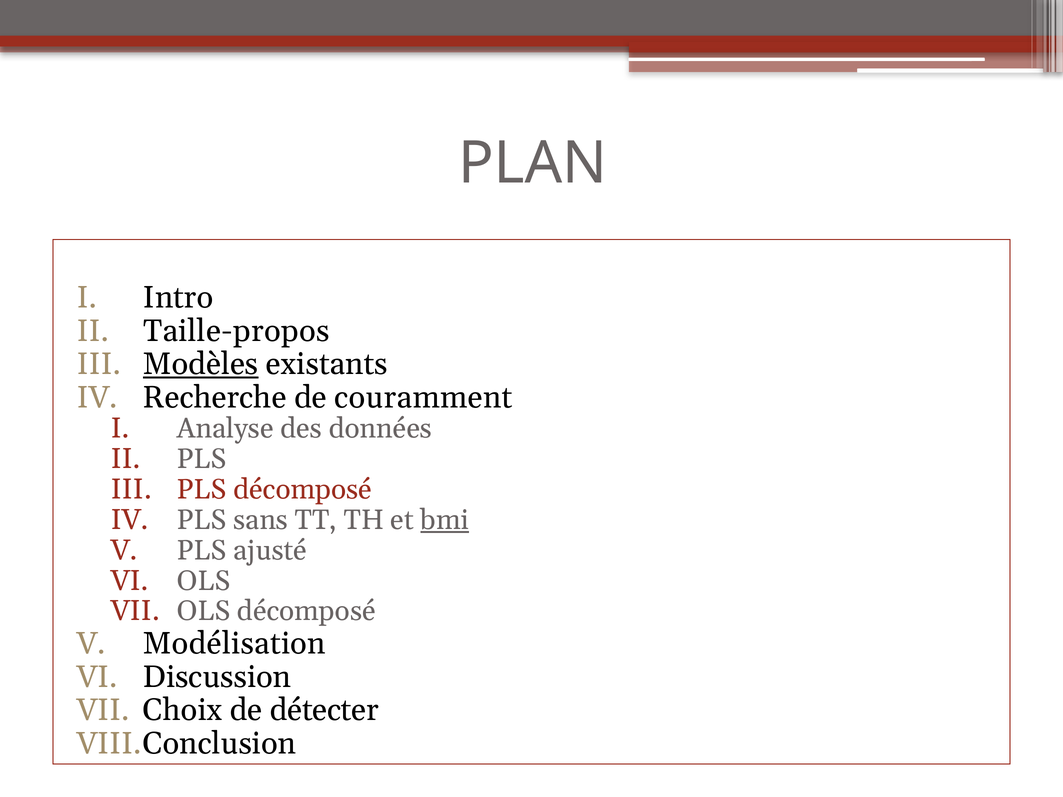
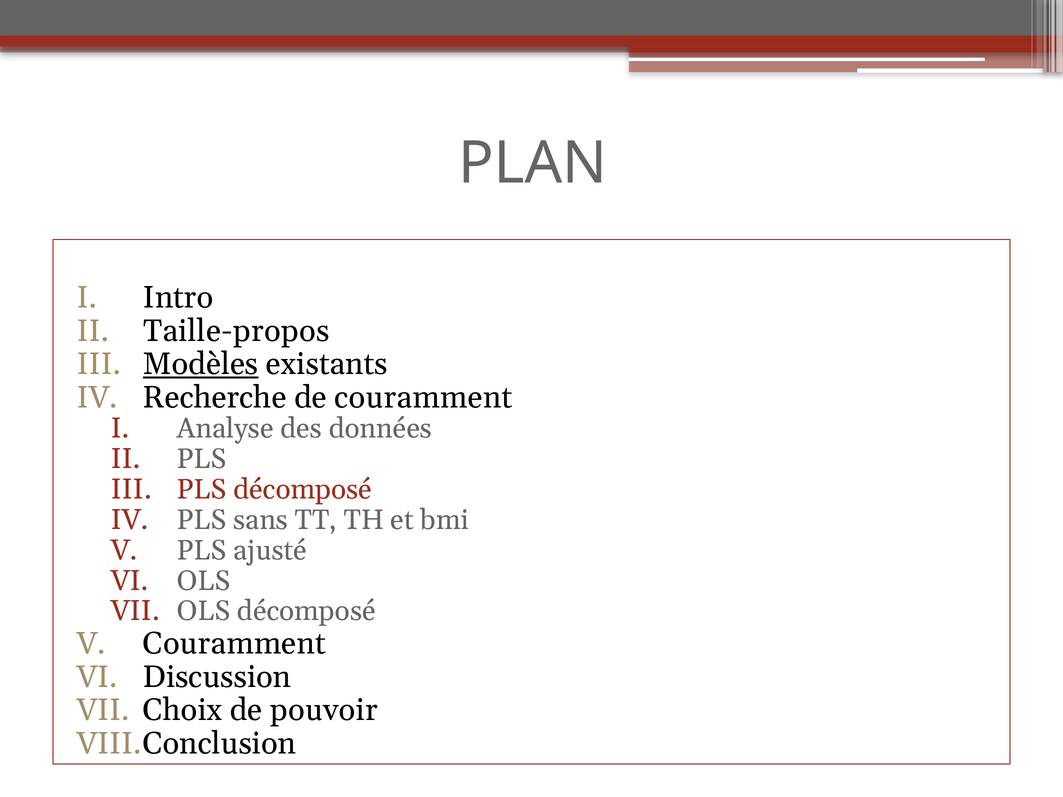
bmi underline: present -> none (445, 520)
Modélisation: Modélisation -> Couramment (234, 644)
détecter: détecter -> pouvoir (324, 710)
